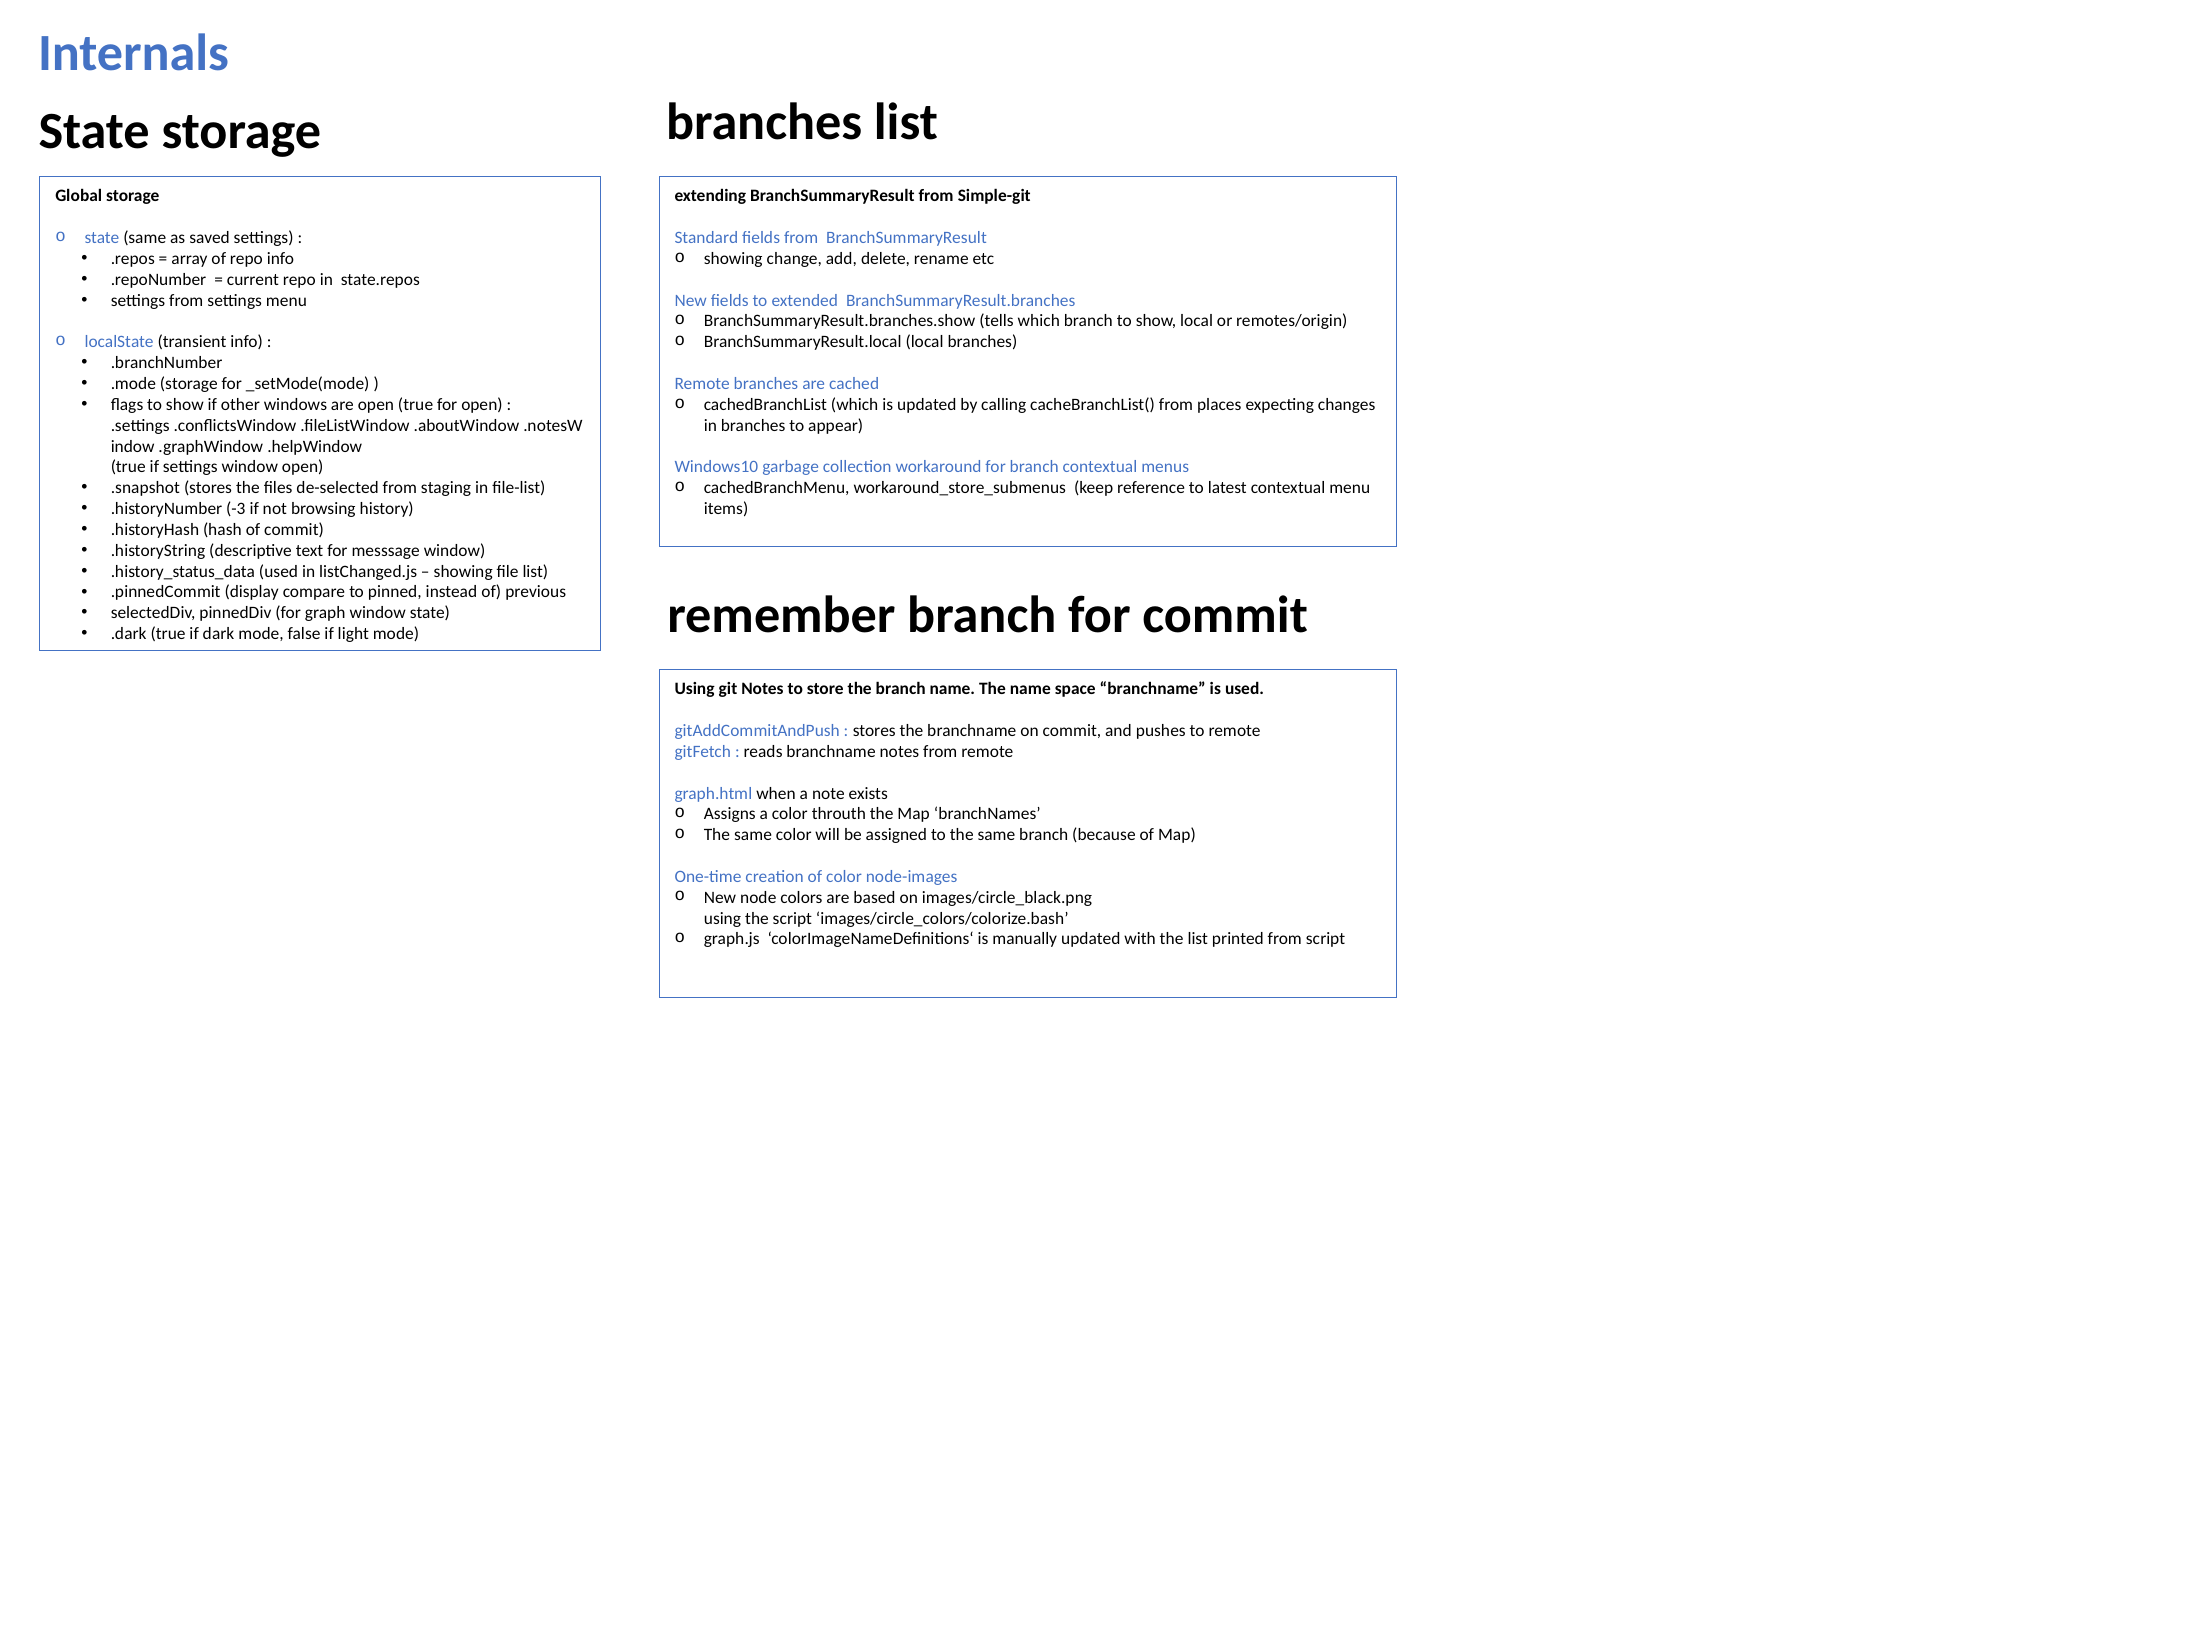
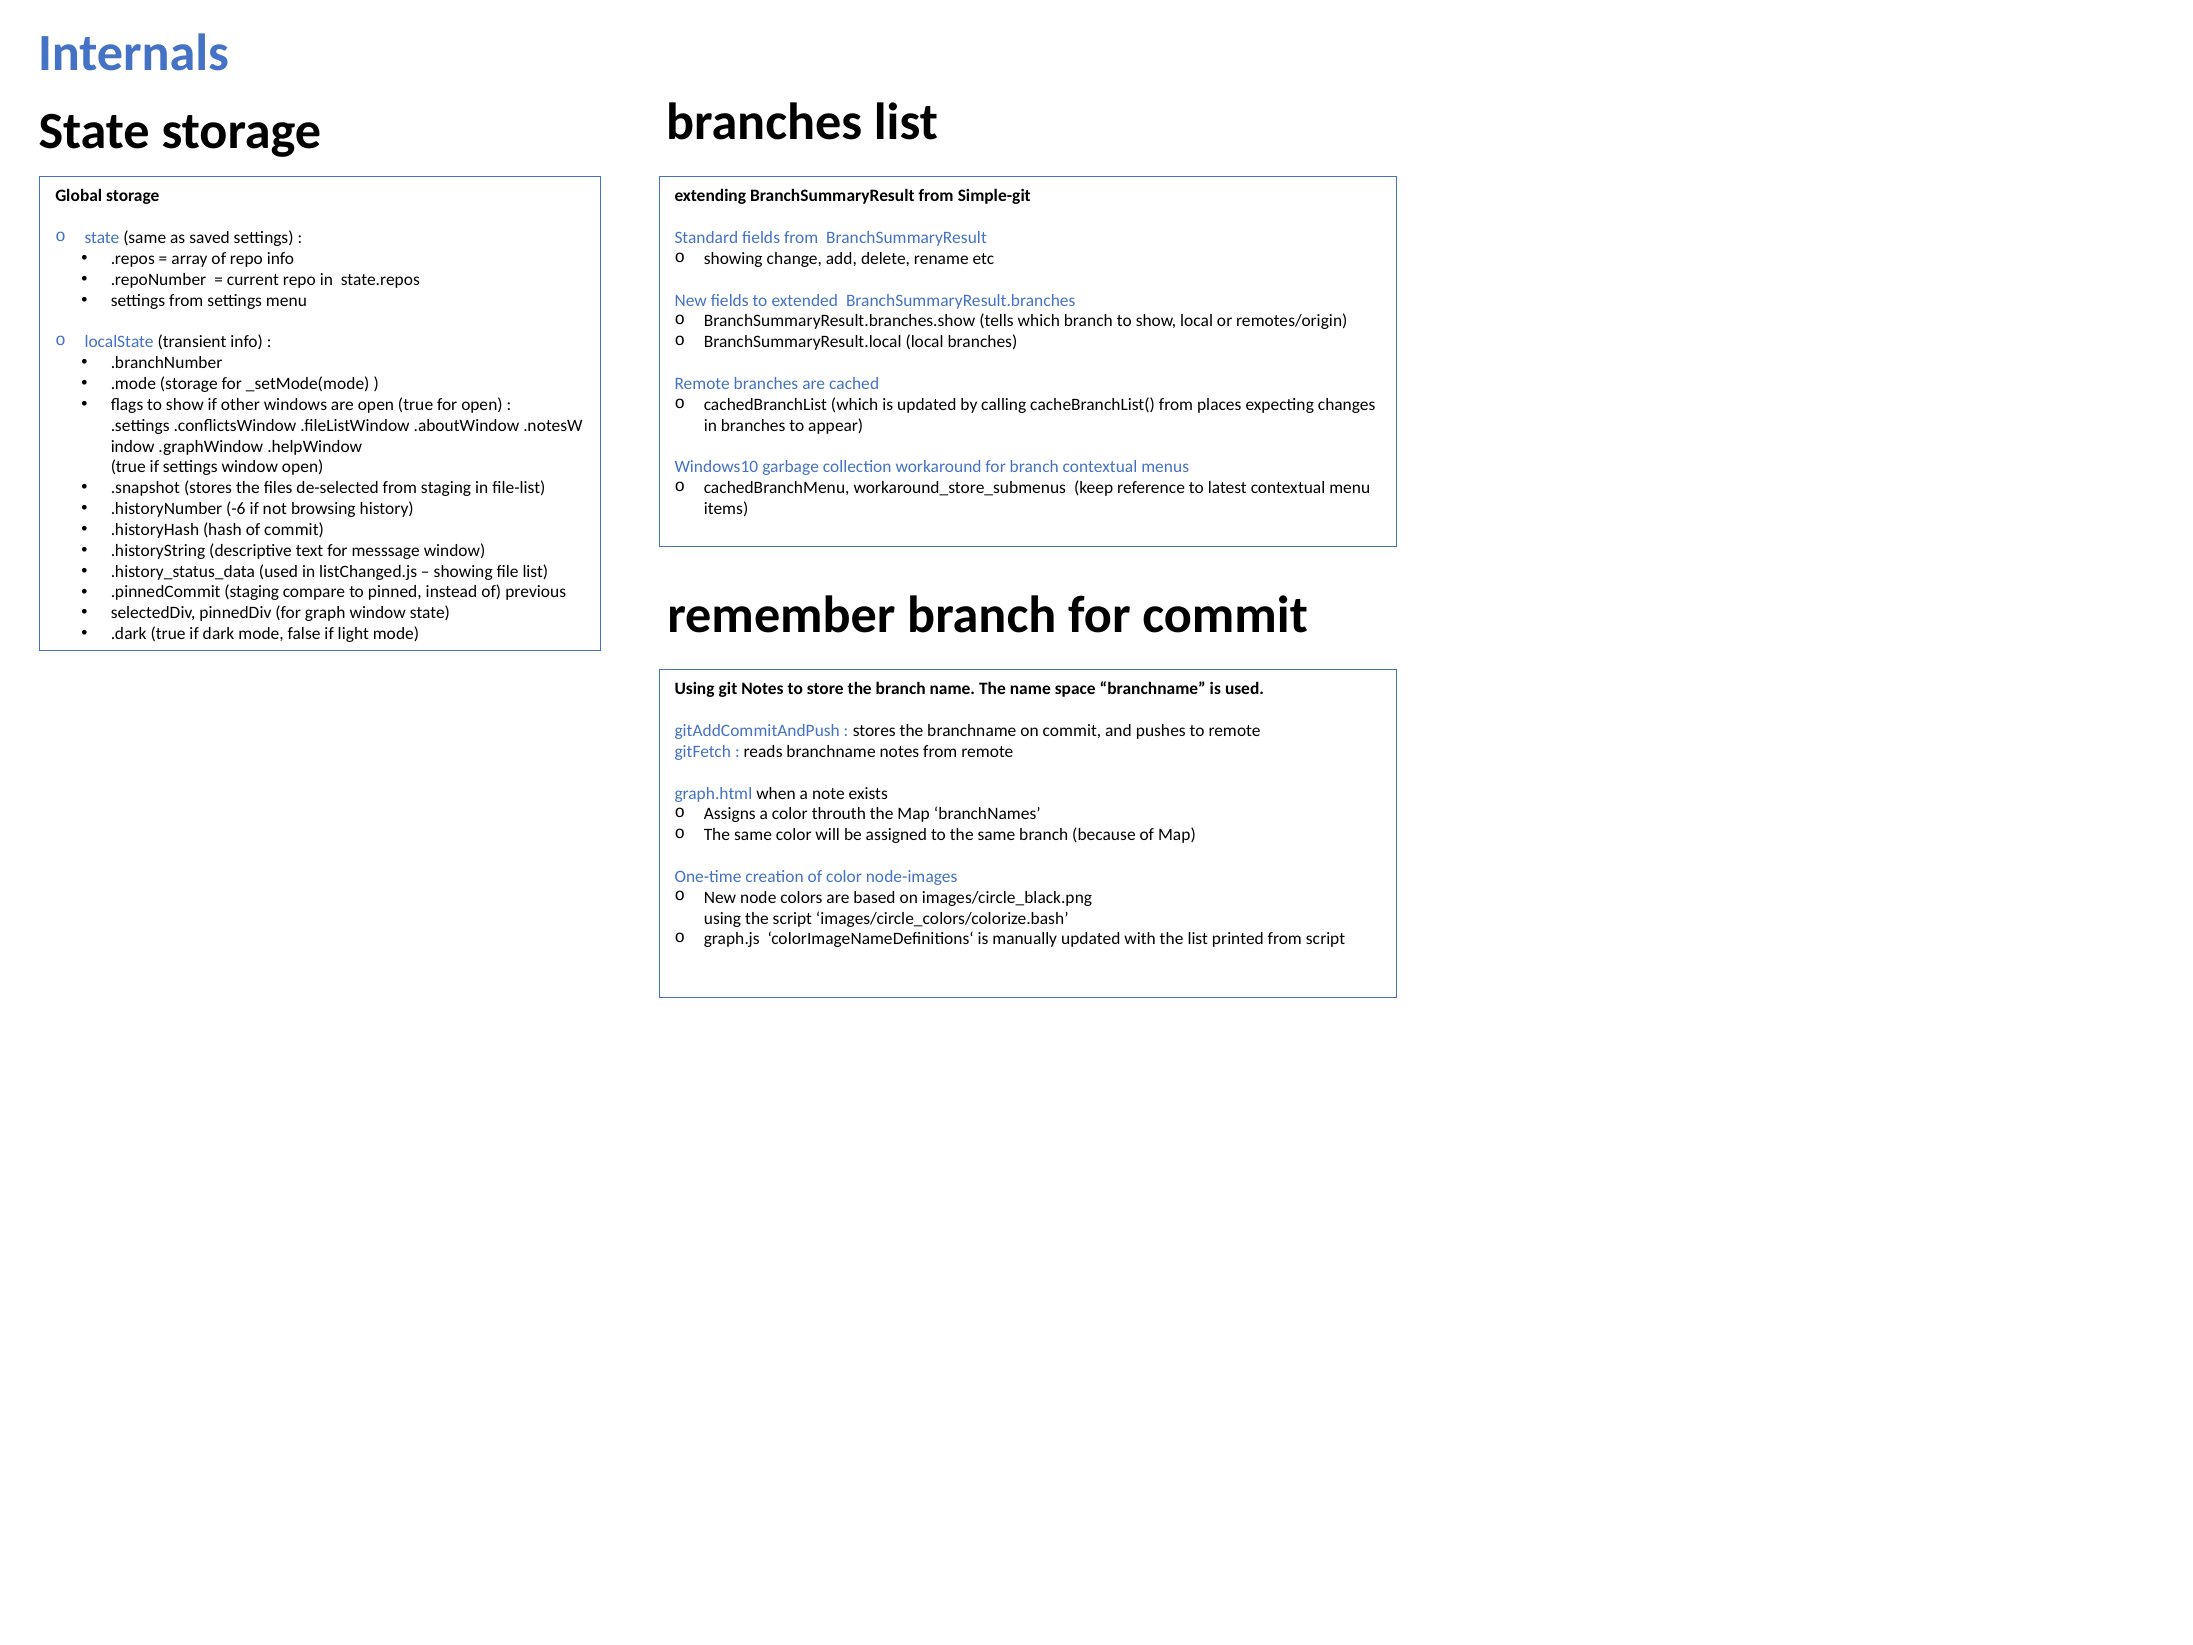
-3: -3 -> -6 (236, 509)
.pinnedCommit display: display -> staging (252, 592)
